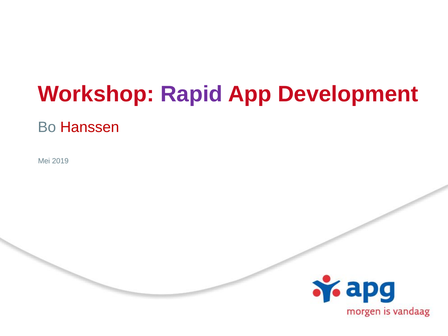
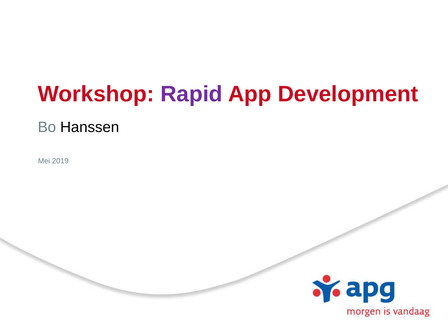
Hanssen colour: red -> black (90, 127)
